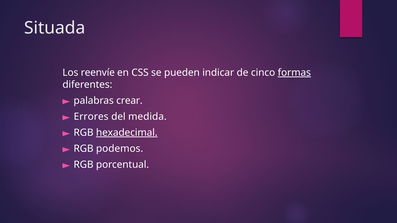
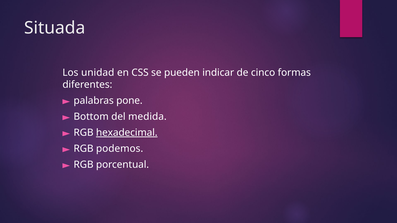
reenvíe: reenvíe -> unidad (98, 73)
formas underline: present -> none (294, 73)
crear: crear -> pone (129, 101)
Errores: Errores -> Bottom (91, 117)
